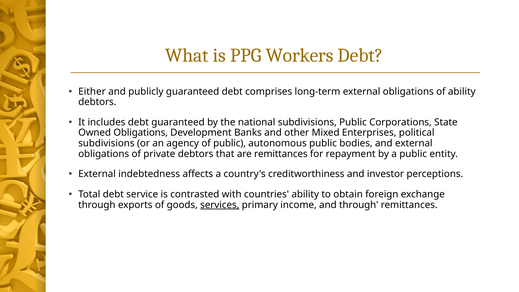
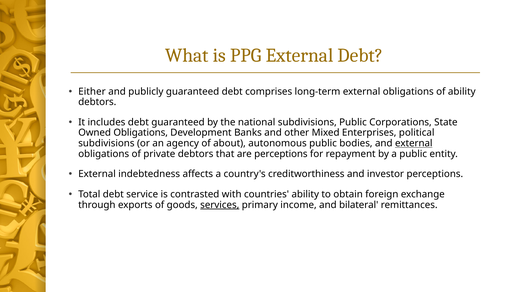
PPG Workers: Workers -> External (300, 56)
of public: public -> about (229, 143)
external underline: none -> present (414, 143)
are remittances: remittances -> perceptions (281, 154)
and through: through -> bilateral (359, 205)
